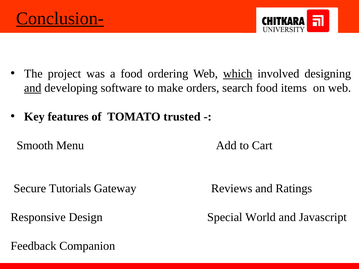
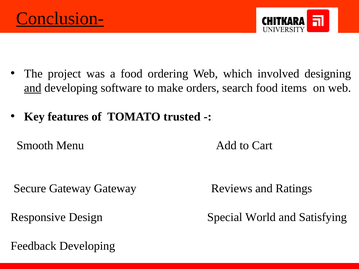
which underline: present -> none (238, 74)
Secure Tutorials: Tutorials -> Gateway (70, 189)
Javascript: Javascript -> Satisfying (323, 217)
Feedback Companion: Companion -> Developing (87, 246)
